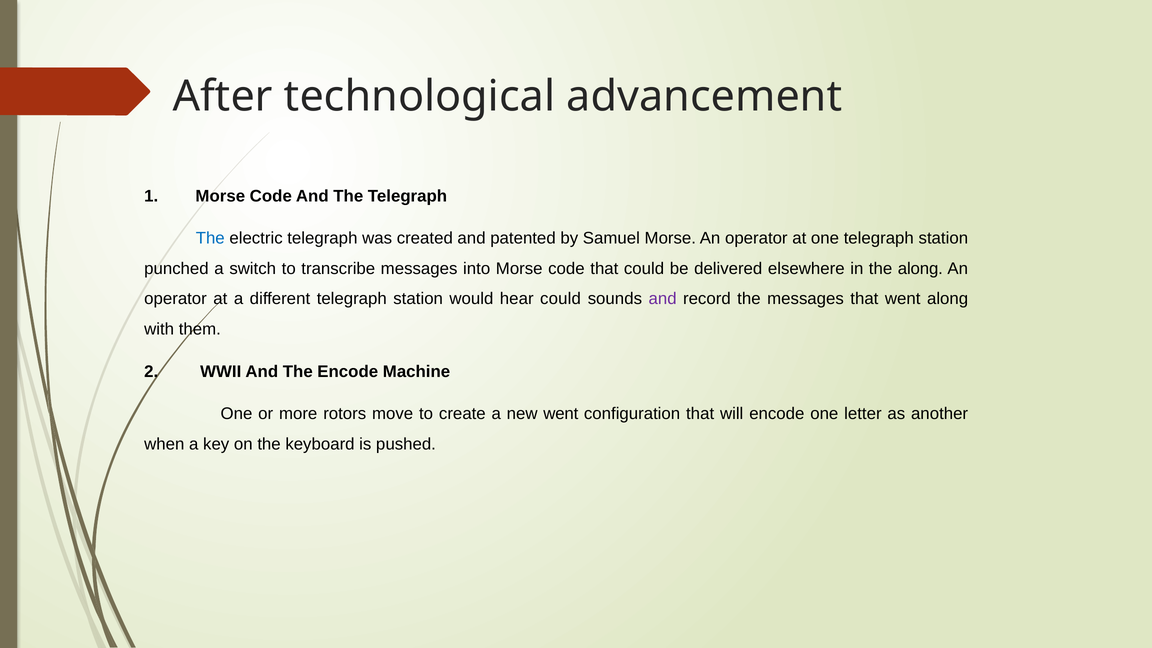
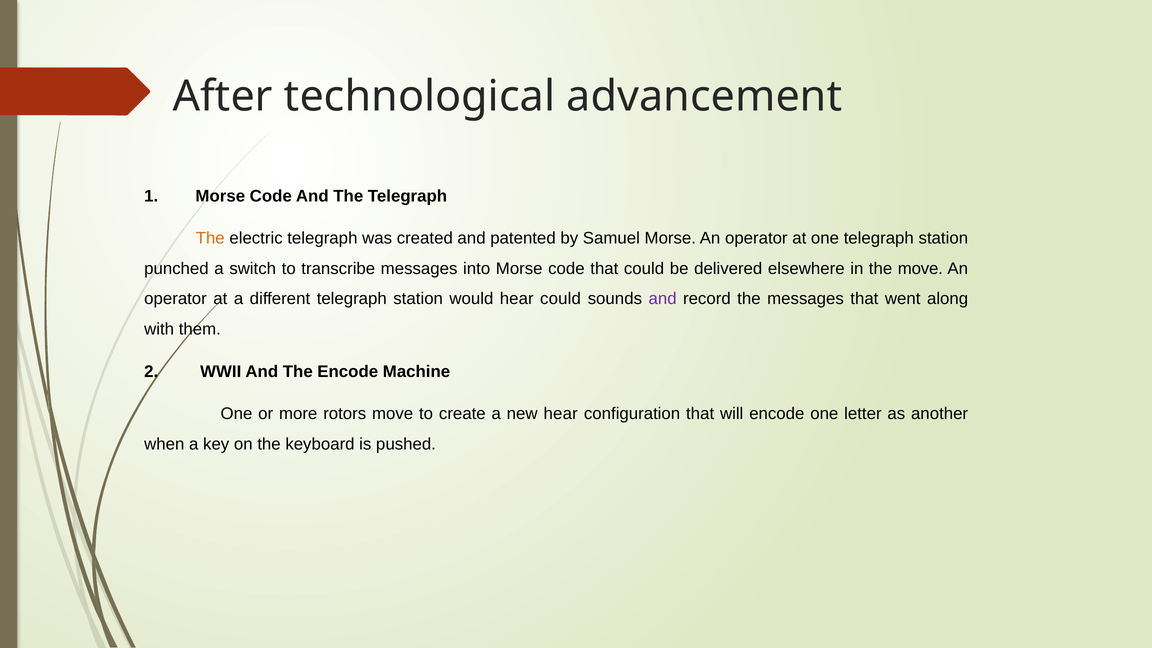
The colour: blue -> orange (210, 238)
the along: along -> move (920, 269)
new went: went -> hear (561, 414)
